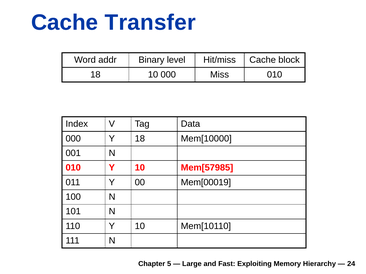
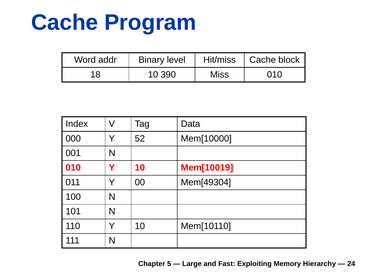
Transfer: Transfer -> Program (150, 23)
10 000: 000 -> 390 (168, 75)
Y 18: 18 -> 52 (140, 139)
Mem[57985: Mem[57985 -> Mem[10019 (207, 168)
Mem[00019: Mem[00019 -> Mem[49304 (206, 183)
